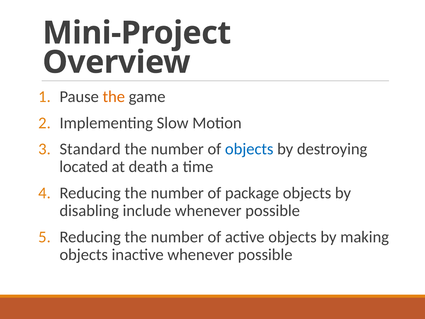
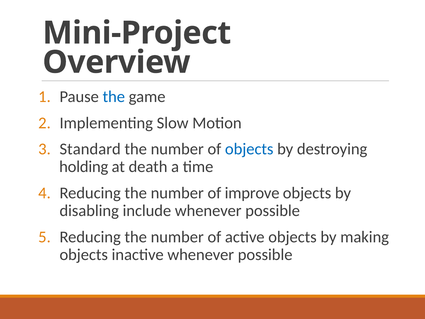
the colour: orange -> blue (114, 97)
located: located -> holding (84, 167)
package: package -> improve (252, 193)
